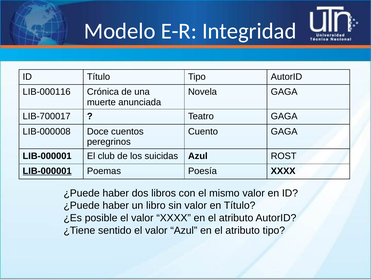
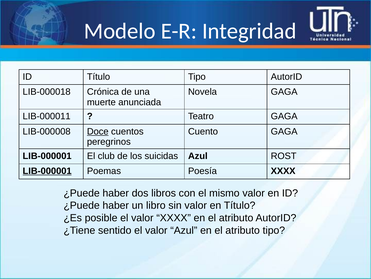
LIB-000116: LIB-000116 -> LIB-000018 (47, 92)
LIB-700017: LIB-700017 -> LIB-000011 (47, 116)
Doce underline: none -> present (98, 131)
